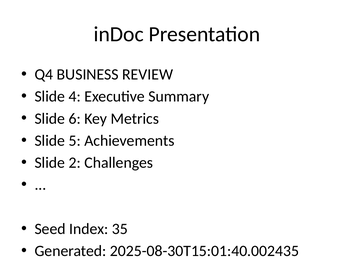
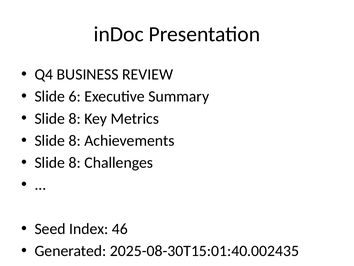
4: 4 -> 6 (75, 96)
6: 6 -> 8 (75, 118)
5: 5 -> 8 (75, 140)
2: 2 -> 8 (75, 162)
35: 35 -> 46 (120, 229)
